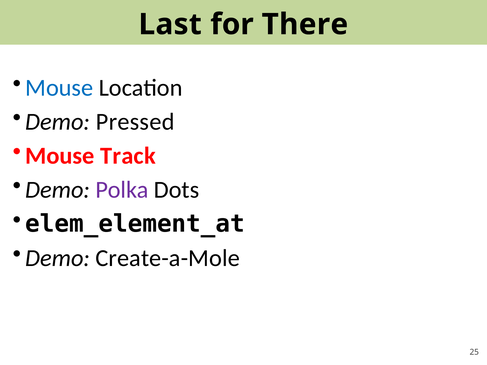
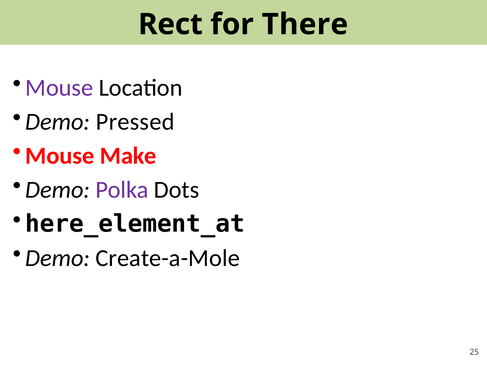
Last: Last -> Rect (170, 24)
Mouse colour: blue -> purple (59, 88)
Track: Track -> Make (128, 156)
elem_element_at: elem_element_at -> here_element_at (135, 224)
